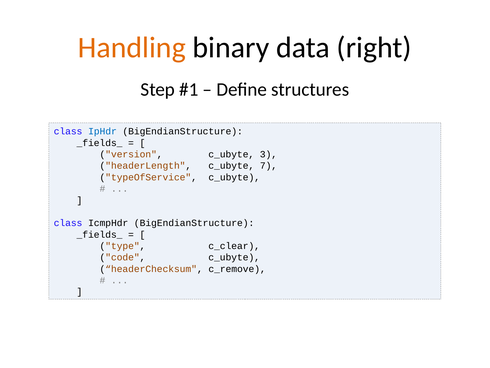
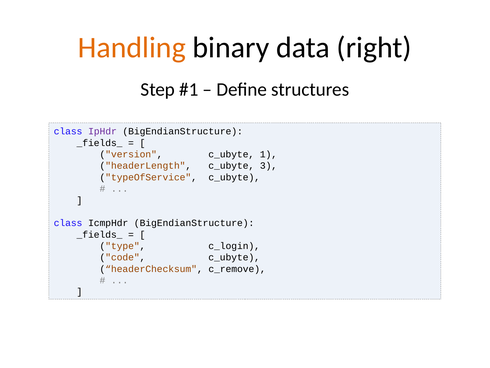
IpHdr colour: blue -> purple (102, 131)
3: 3 -> 1 (268, 154)
7: 7 -> 3 (269, 166)
c_clear: c_clear -> c_login (234, 246)
